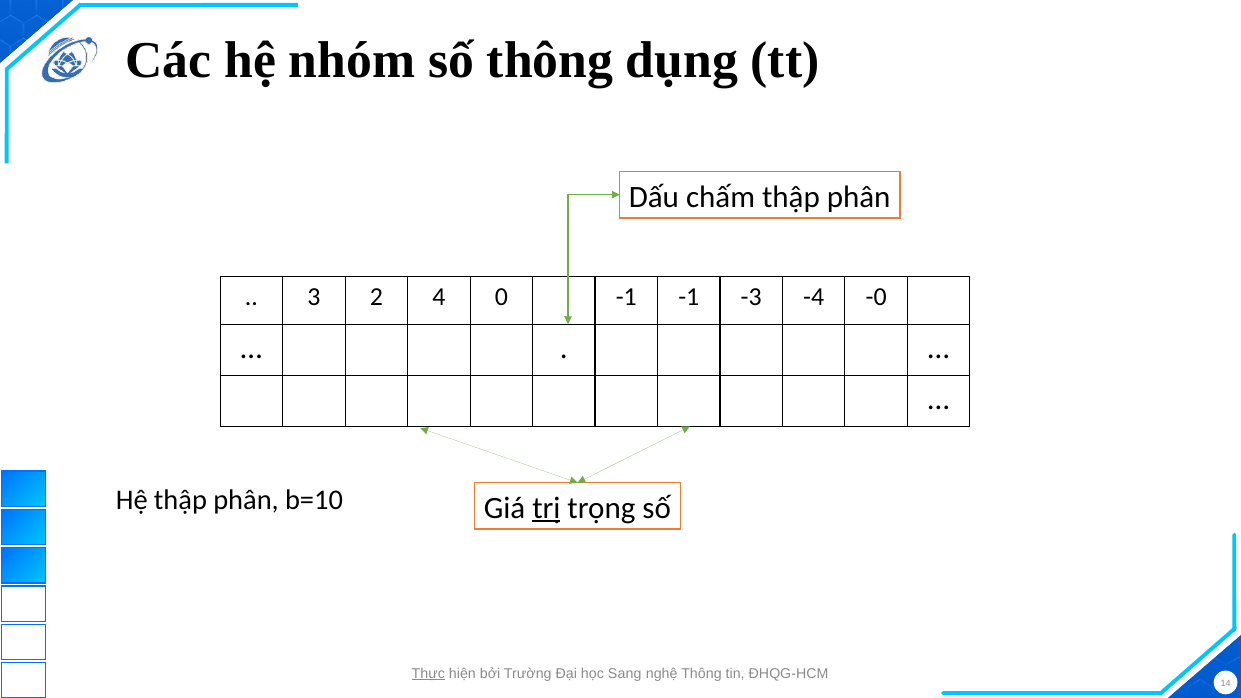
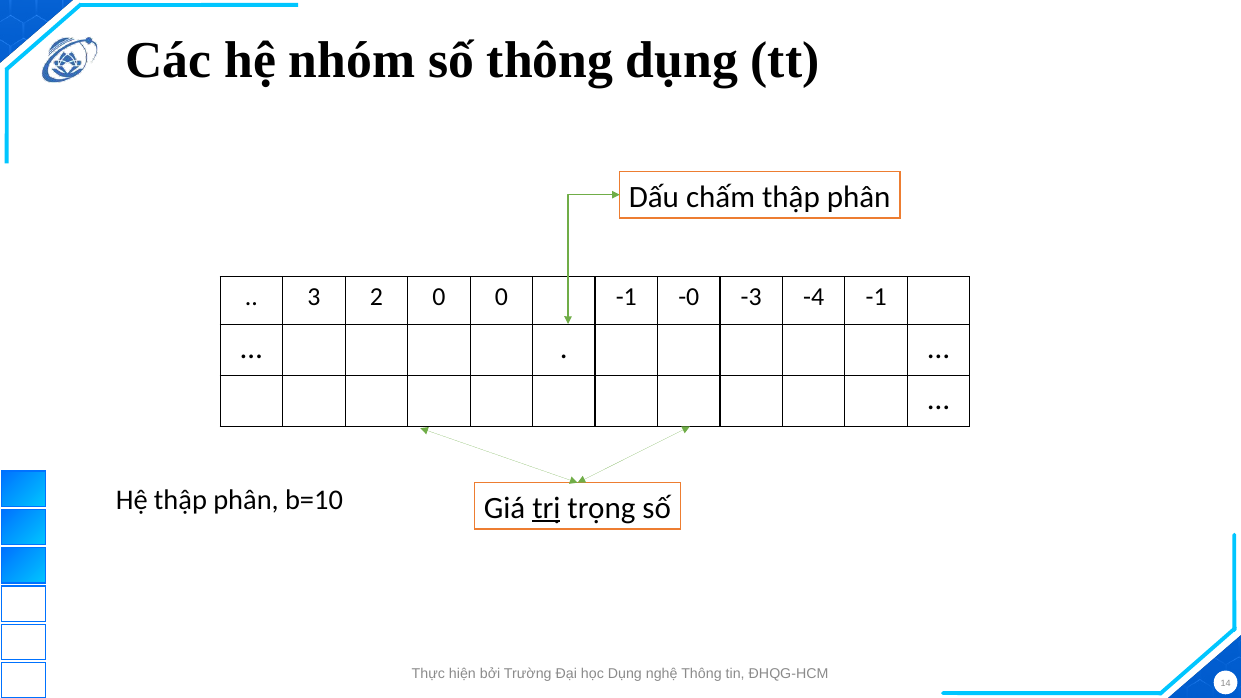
2 4: 4 -> 0 (439, 297)
-1 -1: -1 -> -0 (689, 297)
-4 -0: -0 -> -1 (876, 297)
Thực underline: present -> none (428, 673)
học Sang: Sang -> Dụng (625, 673)
